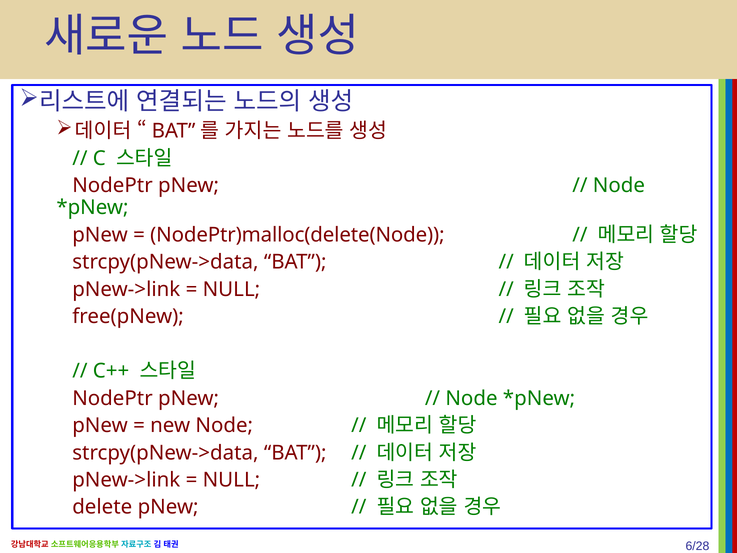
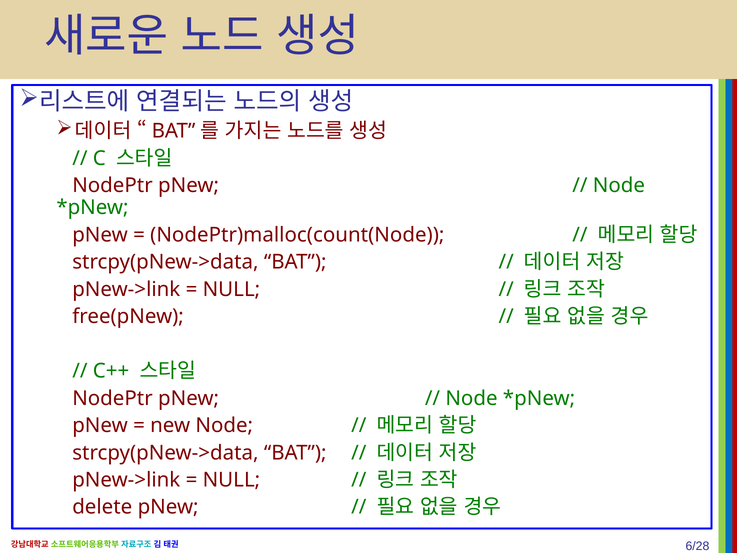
NodePtr)malloc(delete(Node: NodePtr)malloc(delete(Node -> NodePtr)malloc(count(Node (297, 235)
